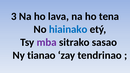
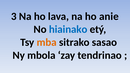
tena: tena -> anie (109, 16)
mba colour: purple -> orange (47, 42)
tianao: tianao -> mbola (41, 55)
